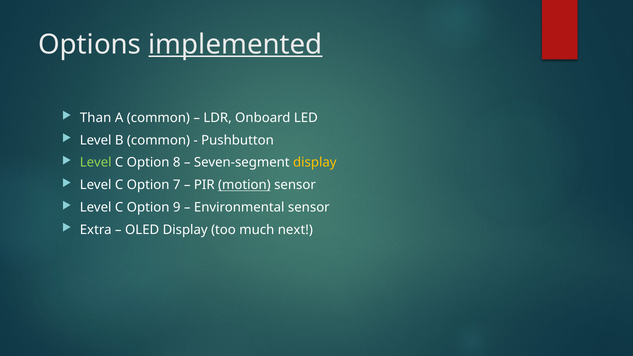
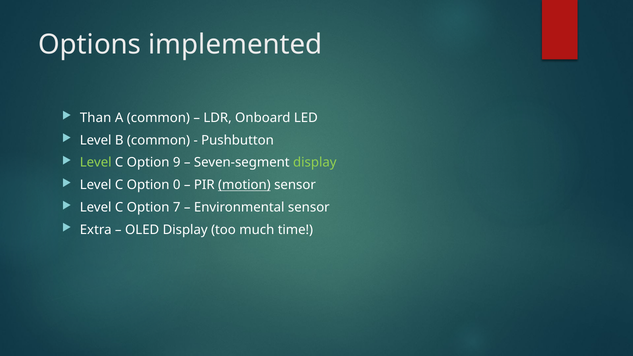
implemented underline: present -> none (235, 44)
8: 8 -> 9 (177, 163)
display colour: yellow -> light green (315, 163)
7: 7 -> 0 (177, 185)
9: 9 -> 7 (177, 208)
next: next -> time (295, 230)
